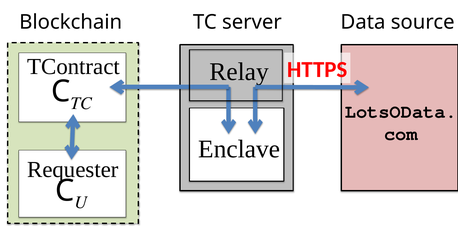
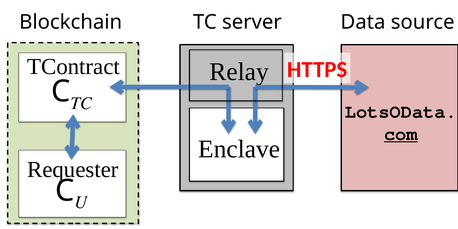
com underline: none -> present (401, 134)
